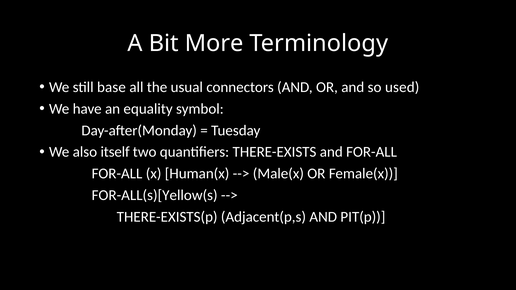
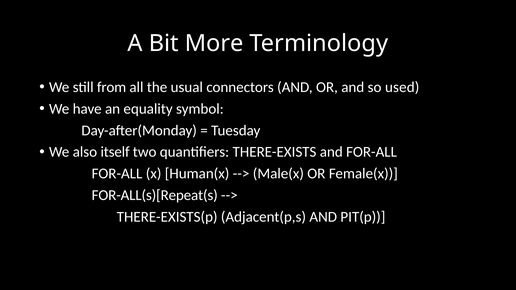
base: base -> from (112, 87)
FOR-ALL(s)[Yellow(s: FOR-ALL(s)[Yellow(s -> FOR-ALL(s)[Repeat(s (155, 195)
